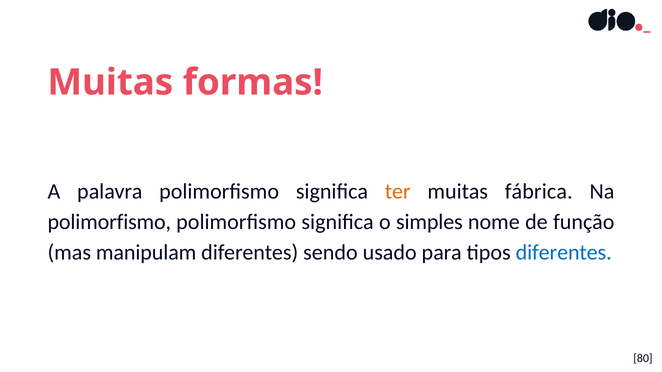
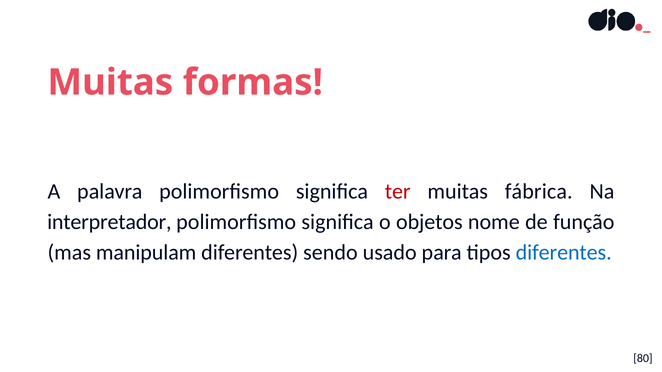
ter colour: orange -> red (398, 192)
polimorfismo: polimorfismo -> interpretador (109, 222)
simples: simples -> objetos (429, 222)
